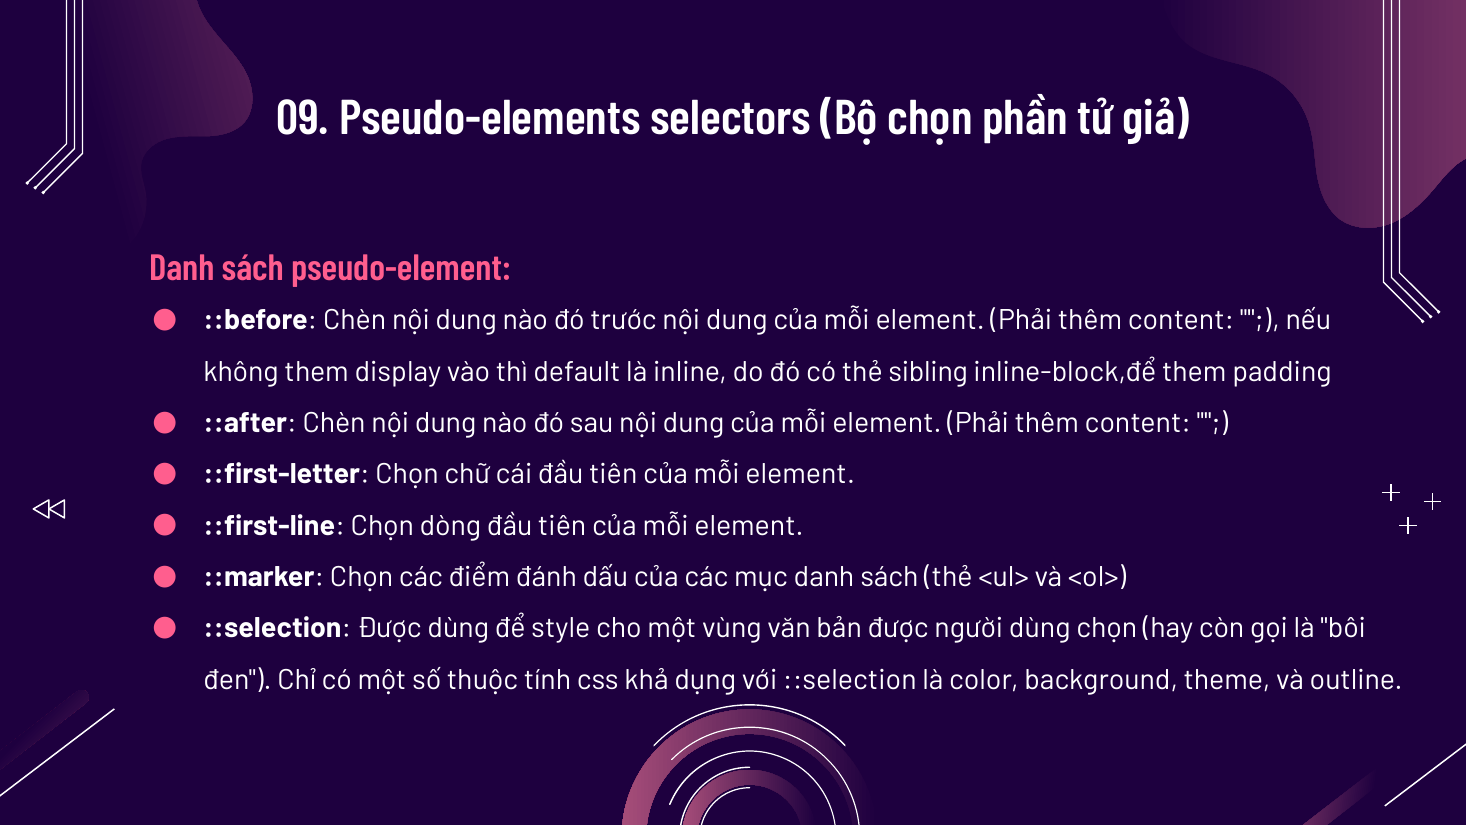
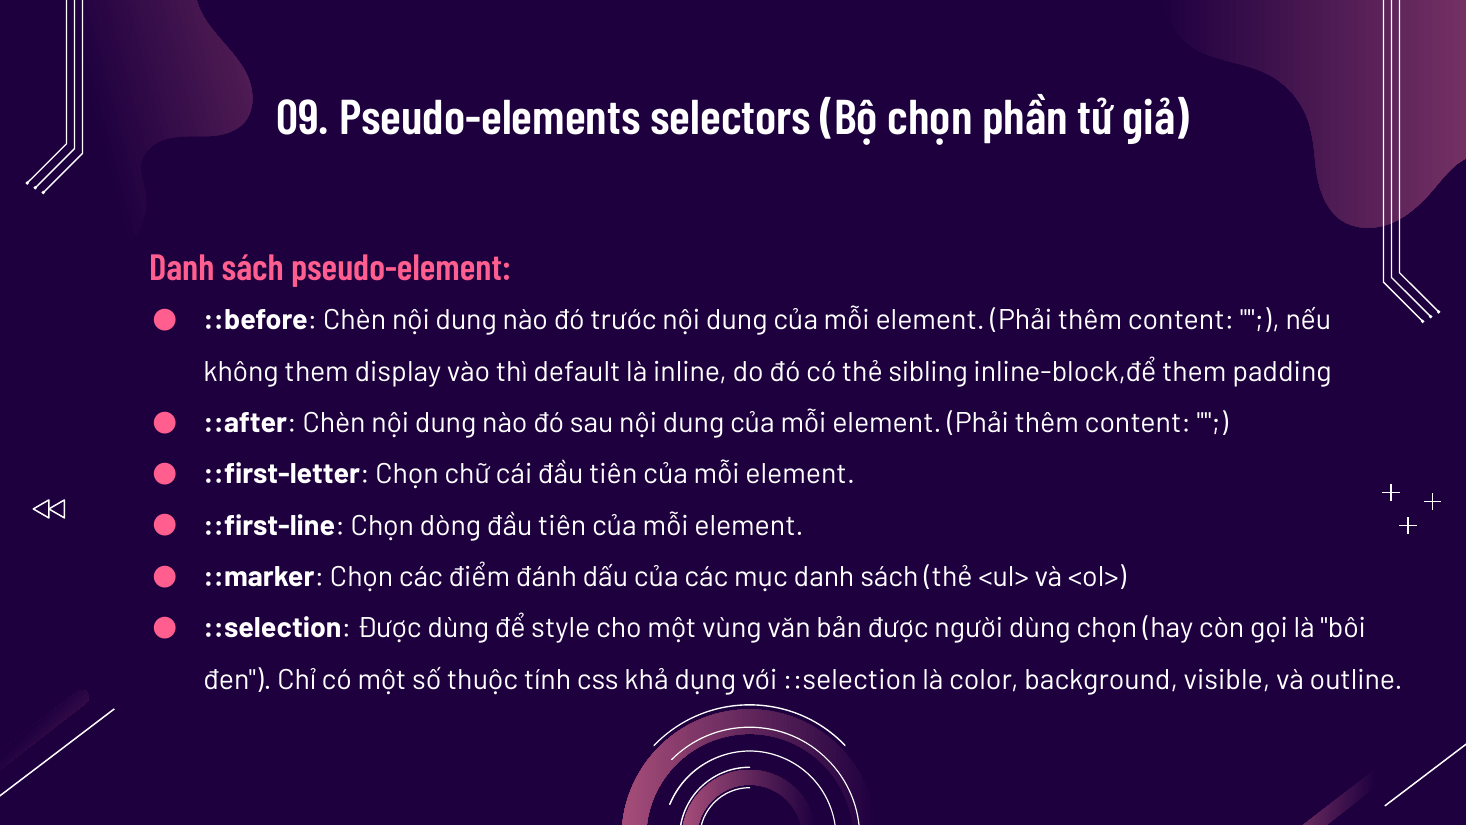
theme: theme -> visible (1227, 679)
